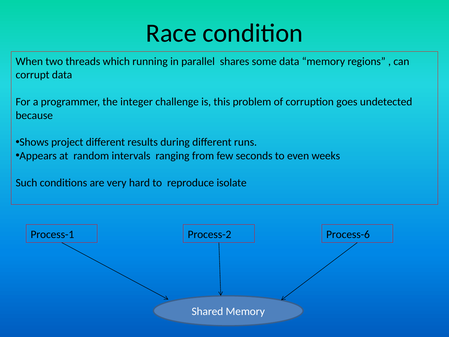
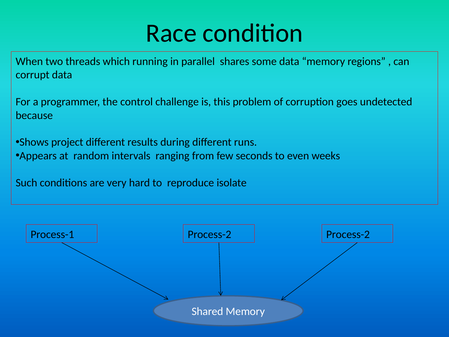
integer: integer -> control (137, 102)
Process-2 Process-6: Process-6 -> Process-2 (348, 234)
